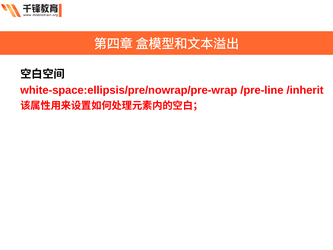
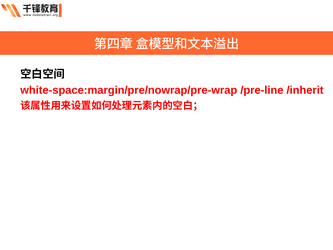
white-space:ellipsis/pre/nowrap/pre-wrap: white-space:ellipsis/pre/nowrap/pre-wrap -> white-space:margin/pre/nowrap/pre-wrap (129, 90)
